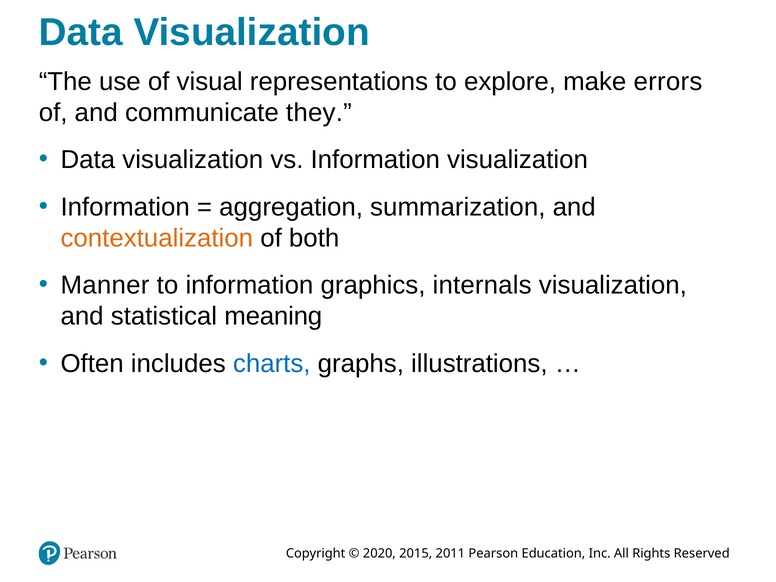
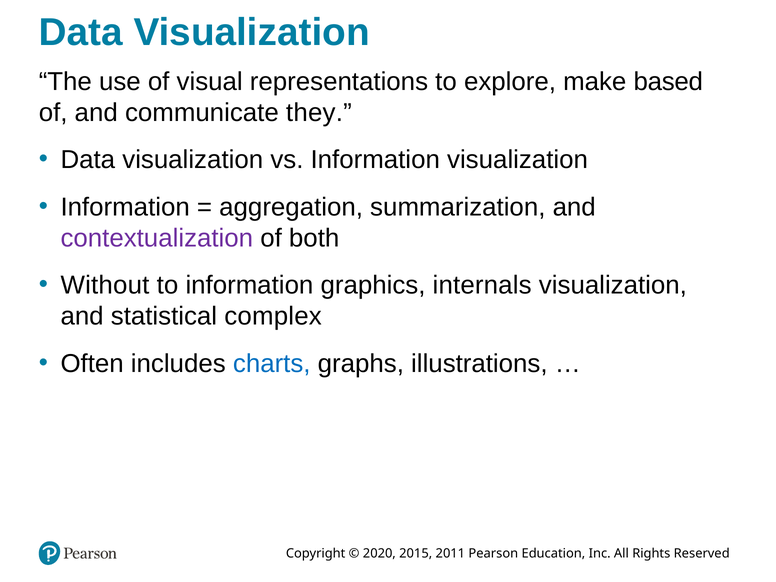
errors: errors -> based (668, 82)
contextualization colour: orange -> purple (157, 238)
Manner: Manner -> Without (105, 285)
meaning: meaning -> complex (273, 316)
